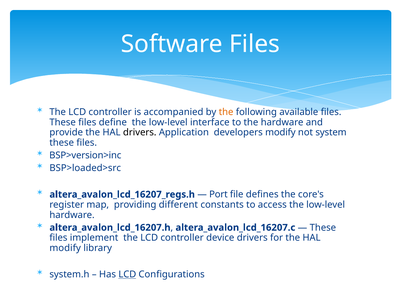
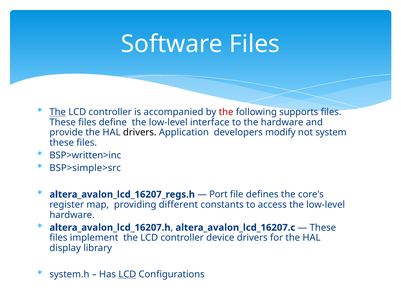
The underline: none -> present (58, 112)
the colour: orange -> red (226, 112)
available: available -> supports (299, 112)
BSP>version>inc: BSP>version>inc -> BSP>written>inc (85, 155)
BSP>loaded>src: BSP>loaded>src -> BSP>simple>src (85, 168)
modify: modify -> display (65, 248)
